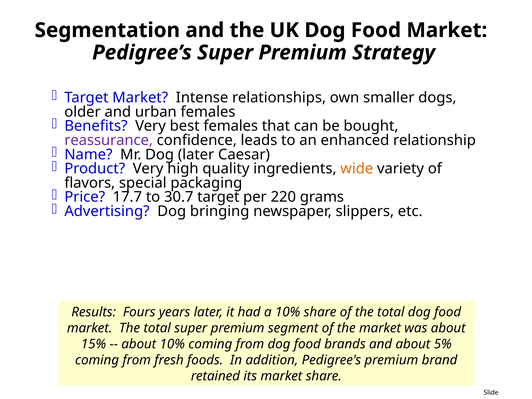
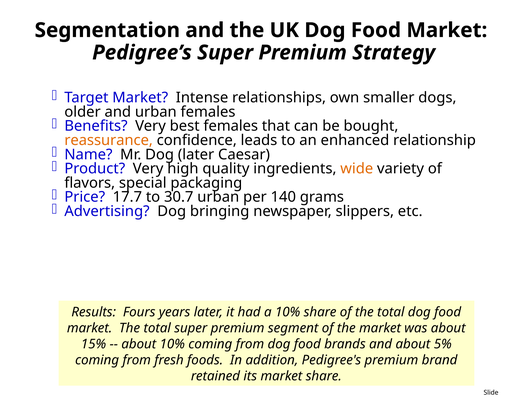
reassurance colour: purple -> orange (109, 140)
30.7 target: target -> urban (218, 197)
220: 220 -> 140 (283, 197)
